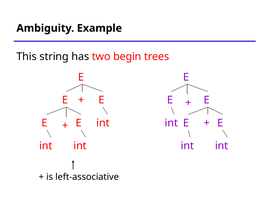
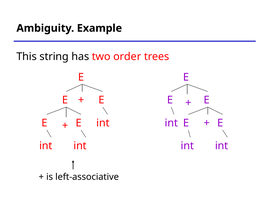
begin: begin -> order (127, 56)
